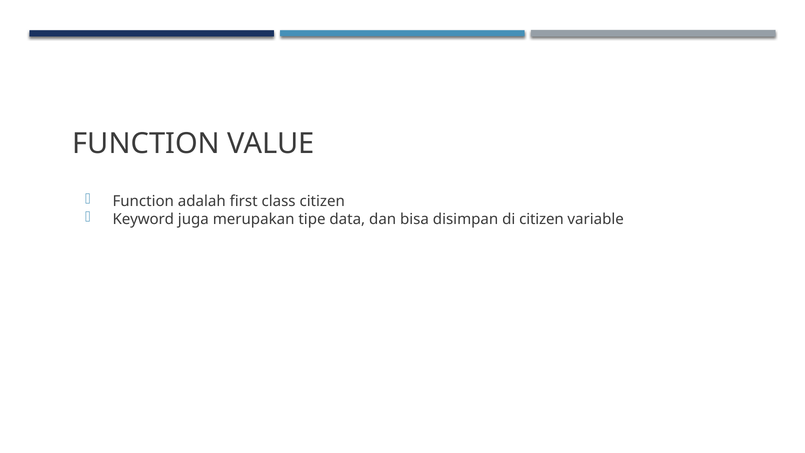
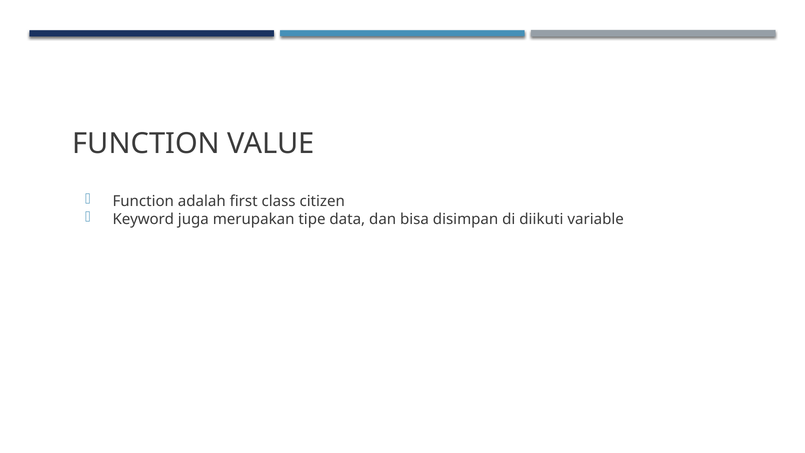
di citizen: citizen -> diikuti (541, 219)
